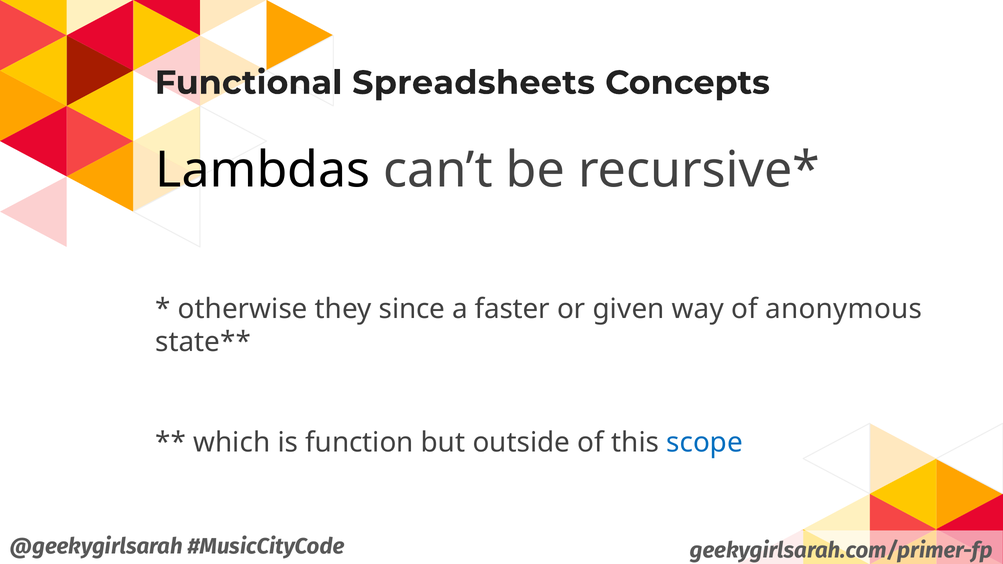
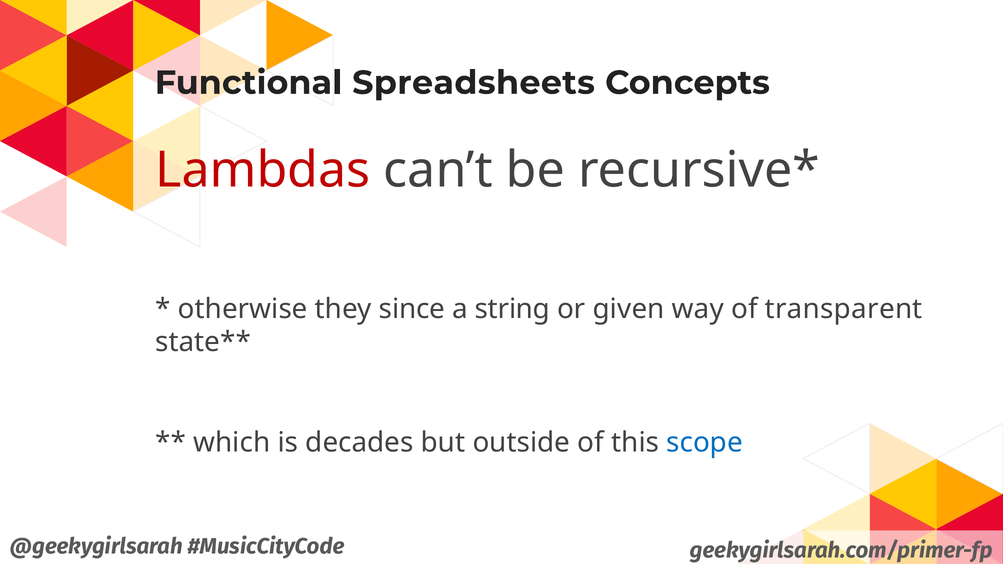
Lambdas colour: black -> red (263, 170)
faster: faster -> string (512, 309)
anonymous: anonymous -> transparent (844, 309)
function: function -> decades (359, 443)
